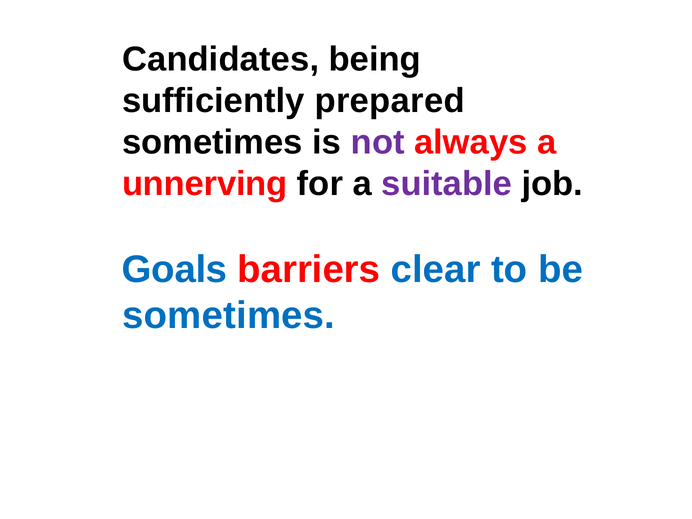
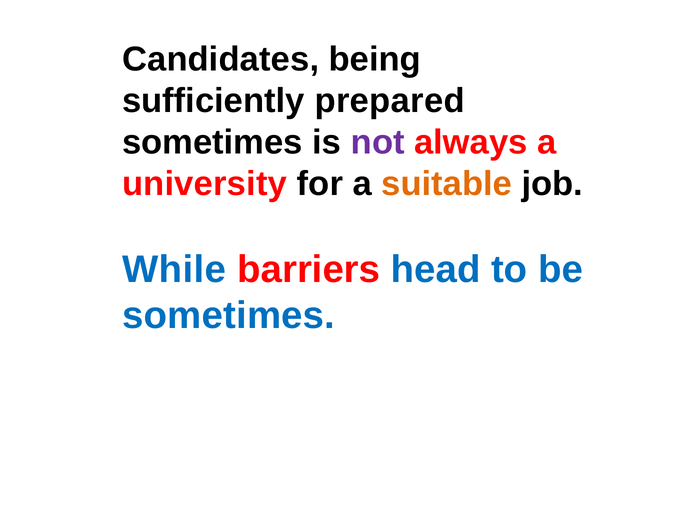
unnerving: unnerving -> university (205, 184)
suitable colour: purple -> orange (447, 184)
Goals: Goals -> While (174, 270)
clear: clear -> head (436, 270)
